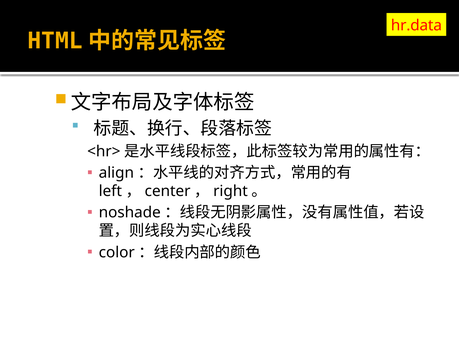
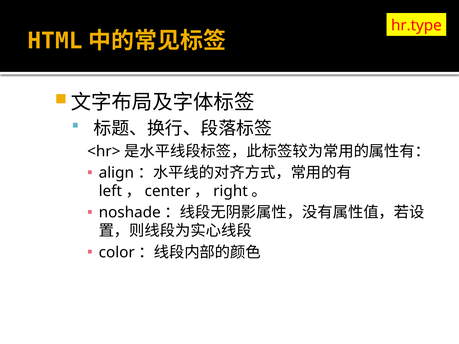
hr.data: hr.data -> hr.type (416, 26)
